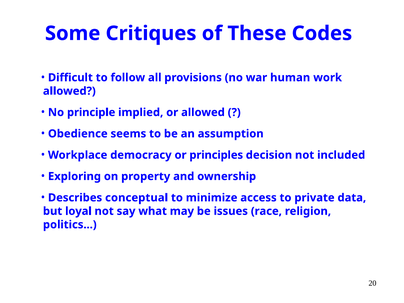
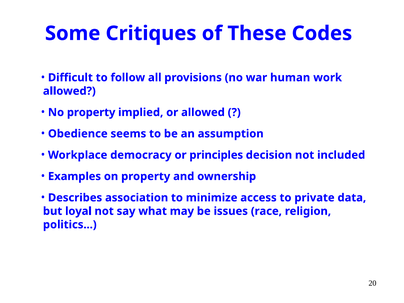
No principle: principle -> property (91, 112)
Exploring: Exploring -> Examples (74, 176)
conceptual: conceptual -> association (137, 198)
